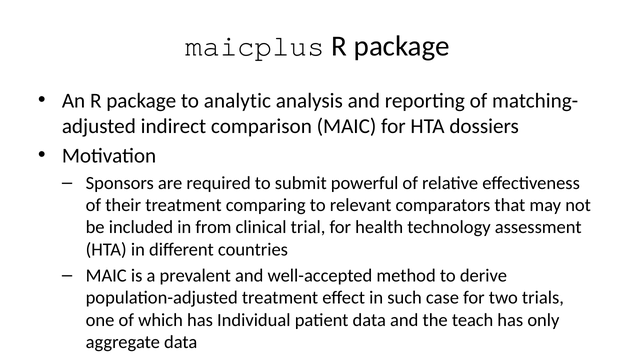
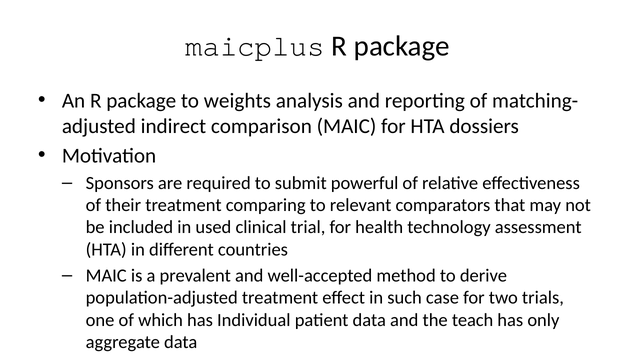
analytic: analytic -> weights (237, 101)
from: from -> used (213, 228)
